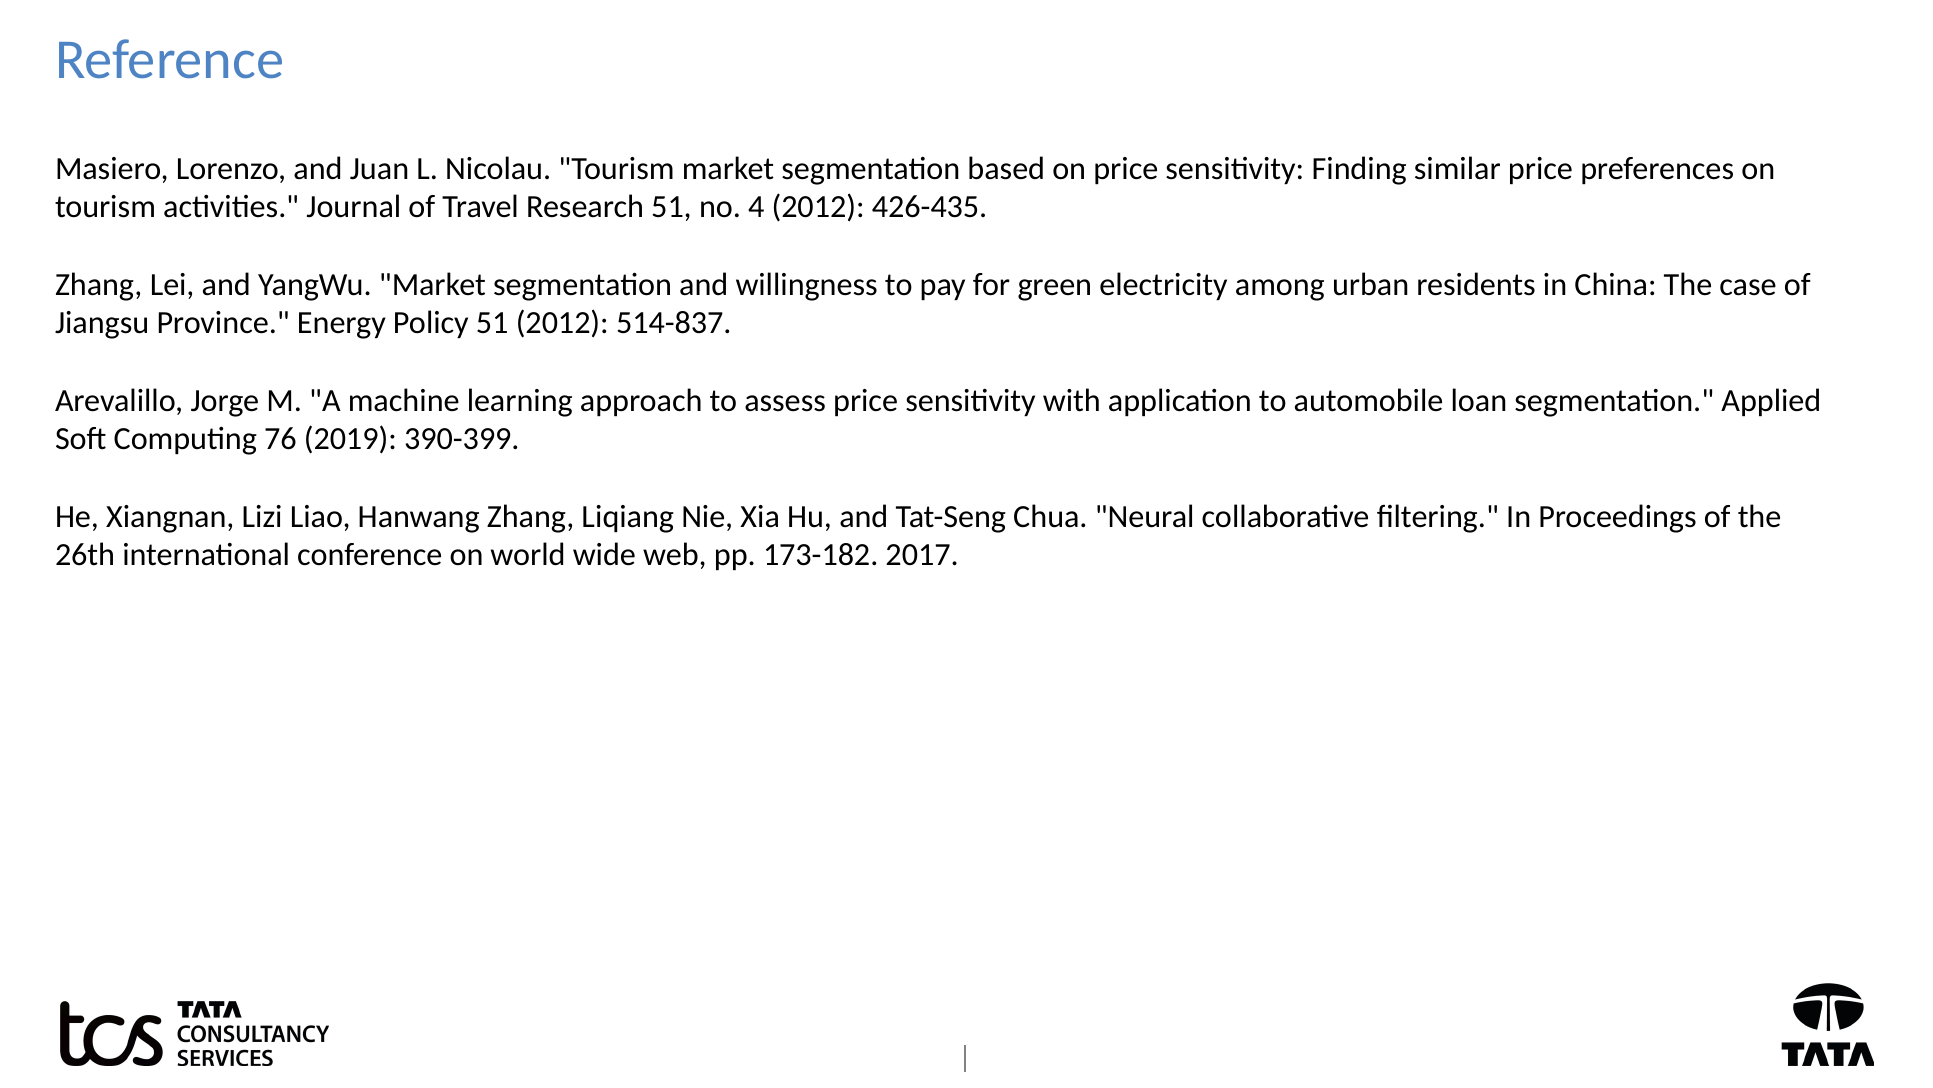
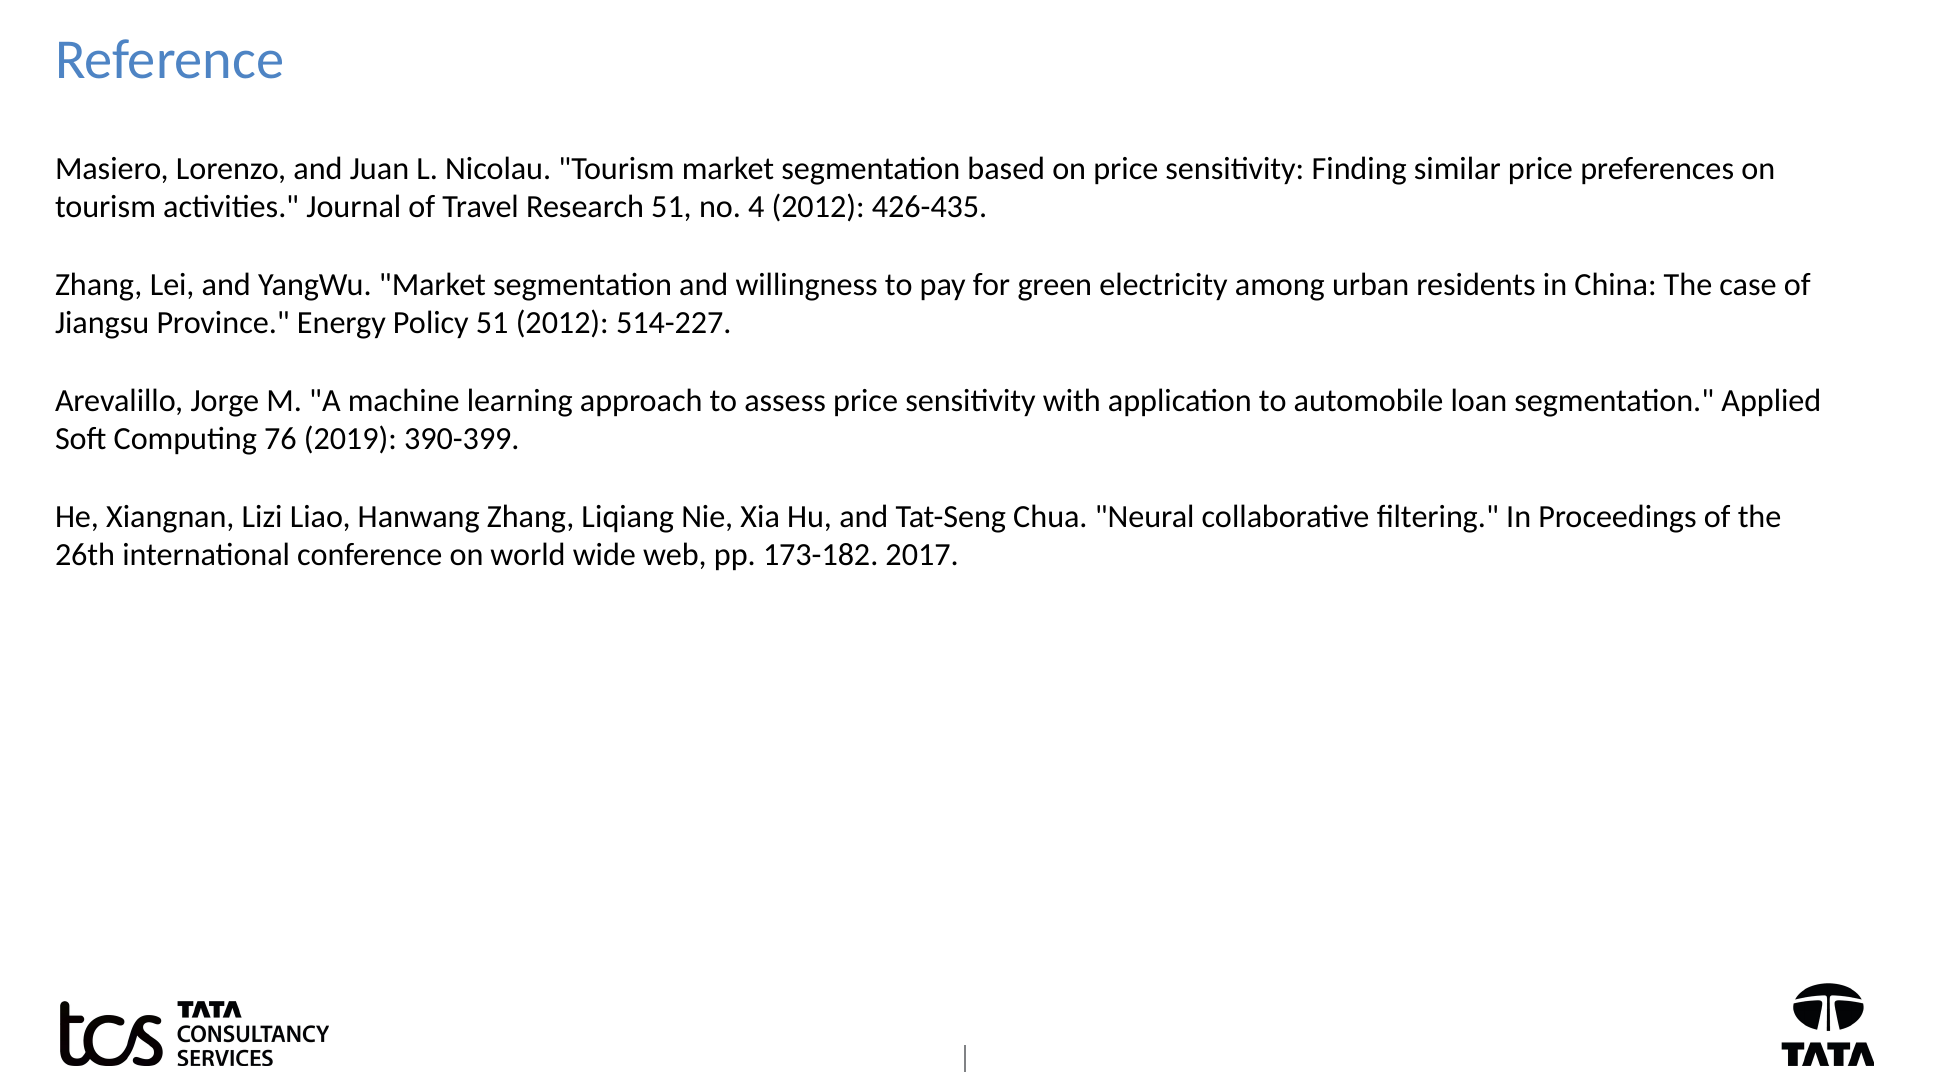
514-837: 514-837 -> 514-227 (674, 323)
